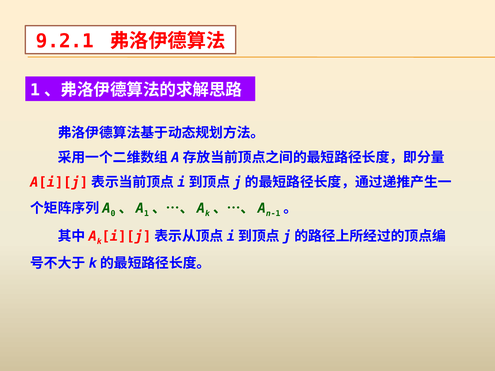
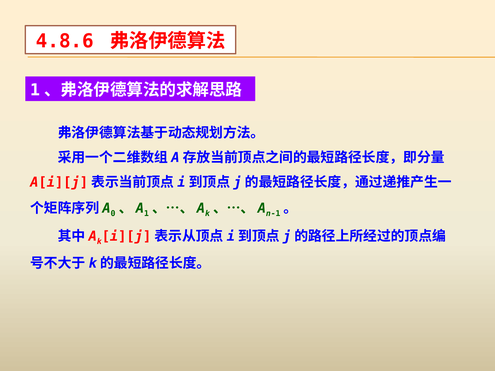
9.2.1: 9.2.1 -> 4.8.6 (65, 41)
